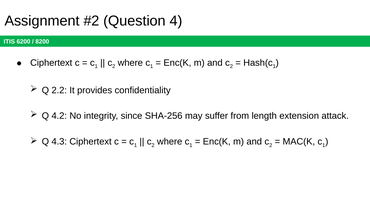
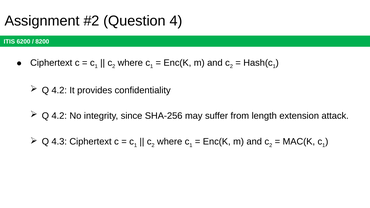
2.2: 2.2 -> 4.2 (59, 90)
